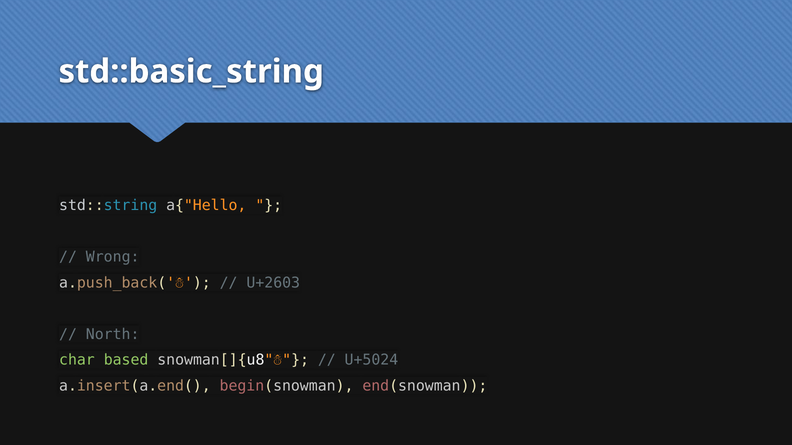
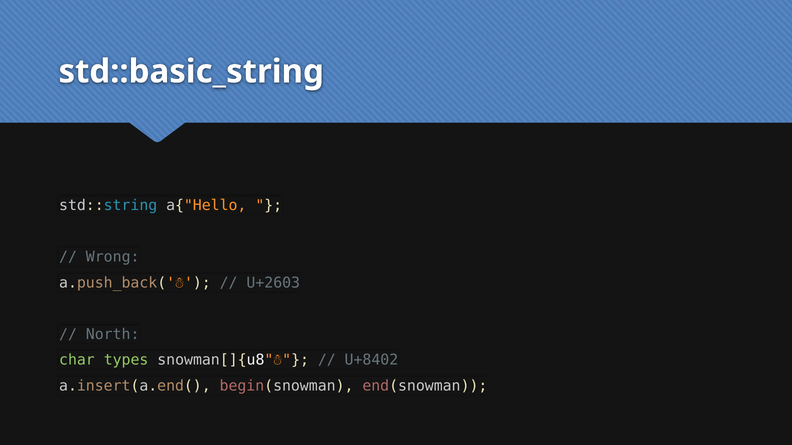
based: based -> types (126, 360)
U+5024: U+5024 -> U+8402 (371, 360)
